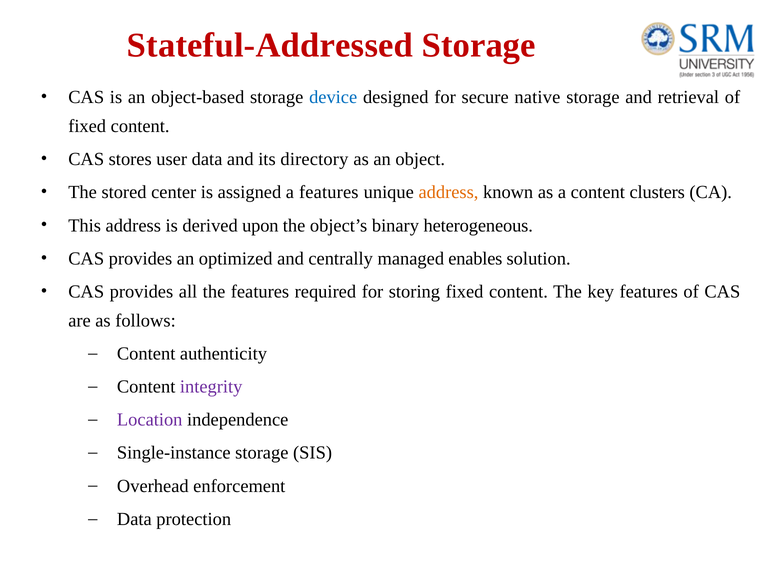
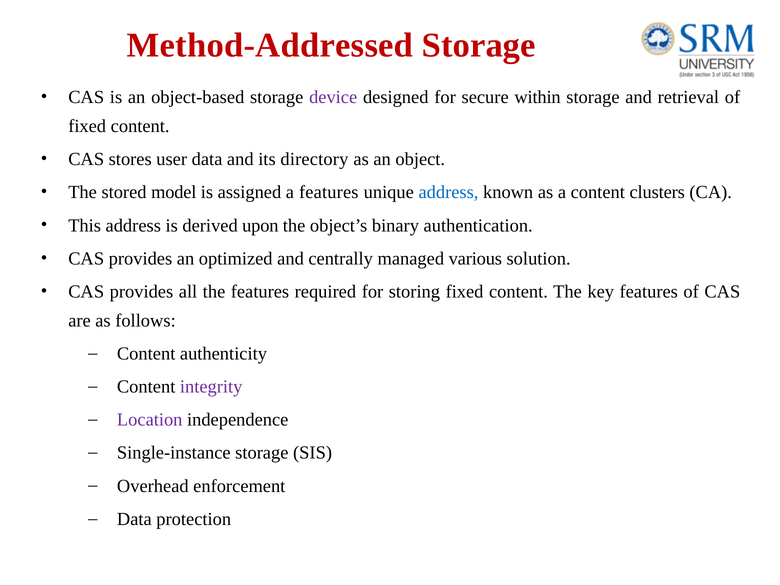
Stateful-Addressed: Stateful-Addressed -> Method-Addressed (270, 45)
device colour: blue -> purple (333, 97)
native: native -> within (538, 97)
center: center -> model (174, 192)
address colour: orange -> blue (448, 192)
heterogeneous: heterogeneous -> authentication (478, 225)
enables: enables -> various (475, 259)
